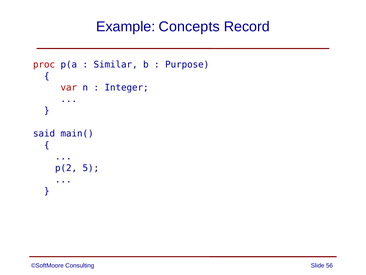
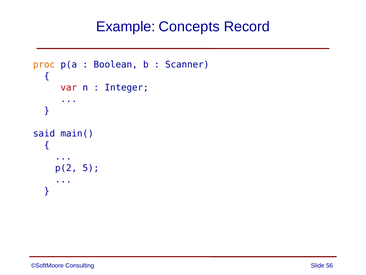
proc colour: red -> orange (44, 64)
Similar: Similar -> Boolean (116, 64)
Purpose: Purpose -> Scanner (187, 64)
